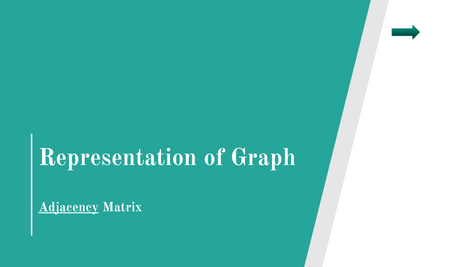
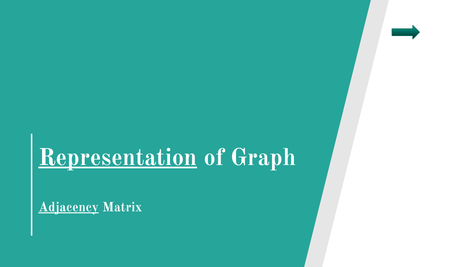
Representation underline: none -> present (118, 157)
